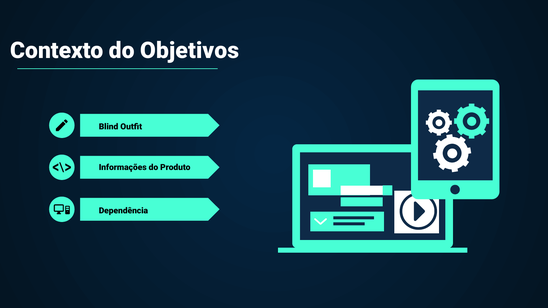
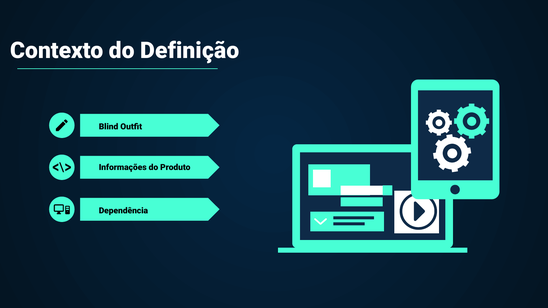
Objetivos: Objetivos -> Definição (190, 51)
